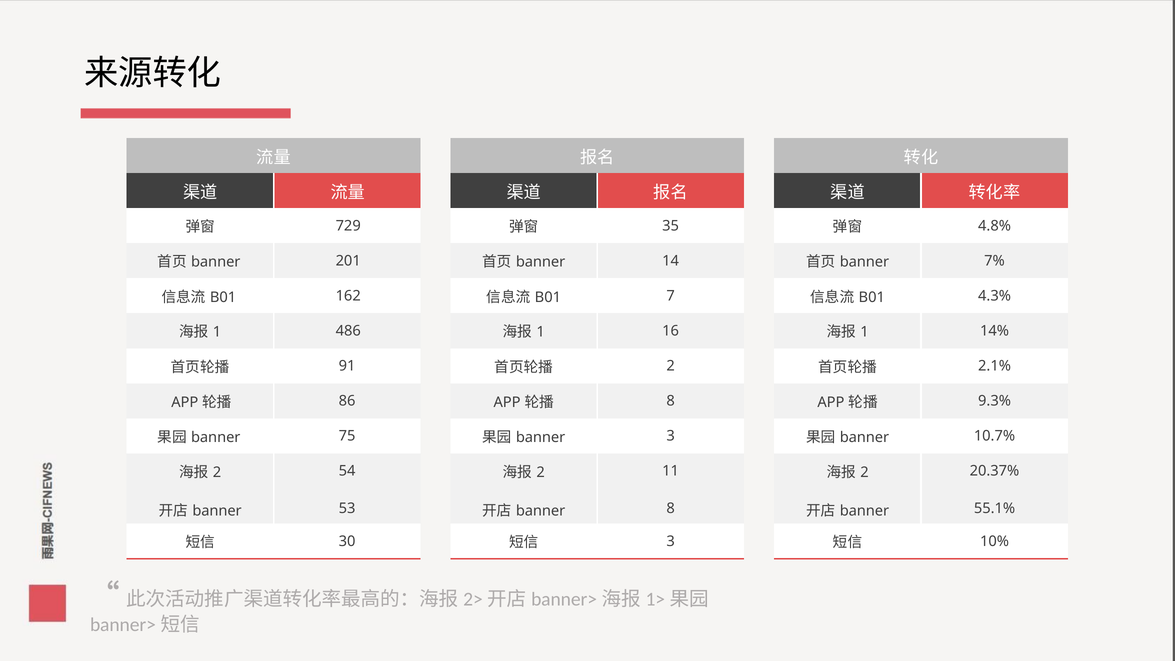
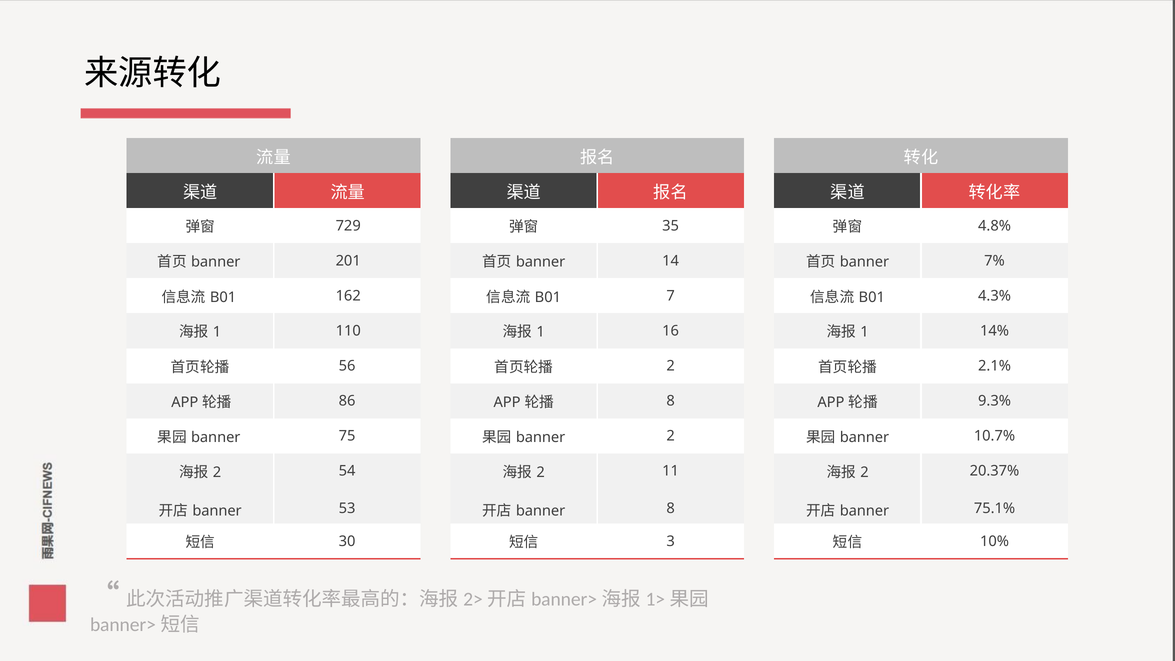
486: 486 -> 110 (348, 331)
91: 91 -> 56 (347, 366)
3: 3 -> 2 (671, 436)
55.1%: 55.1% -> 75.1% (994, 508)
